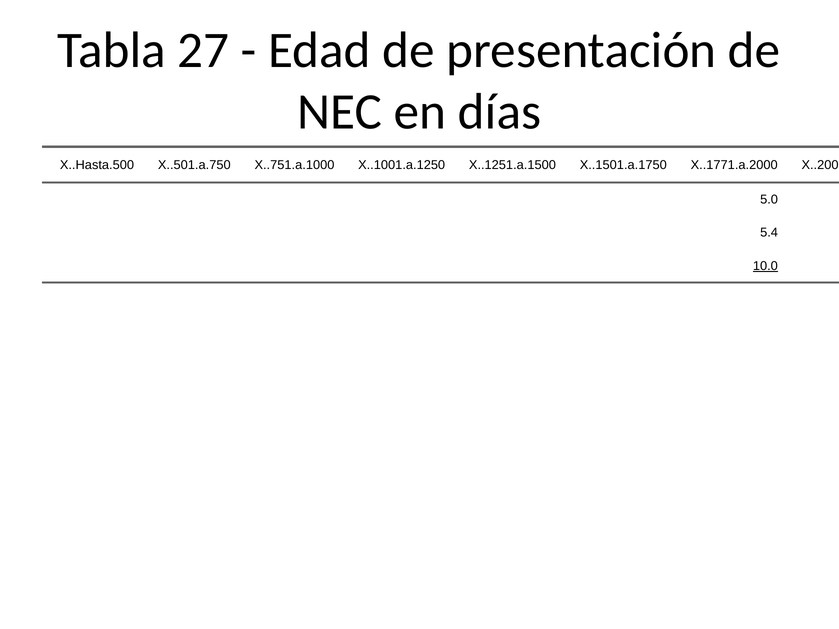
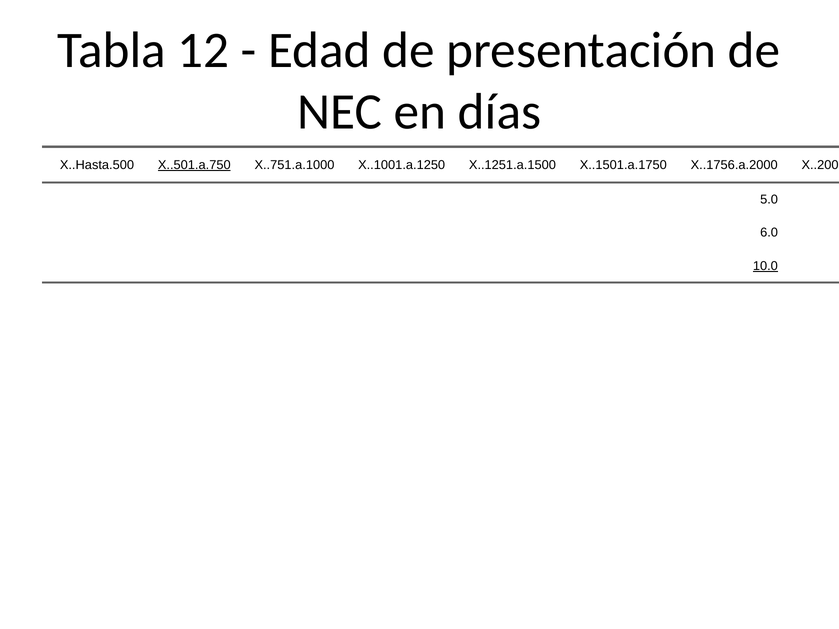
Tabla 27: 27 -> 12 (203, 50)
X..501.a.750 underline: none -> present (194, 165)
X..1771.a.2000: X..1771.a.2000 -> X..1756.a.2000 (734, 165)
5.4: 5.4 -> 6.0 (769, 233)
